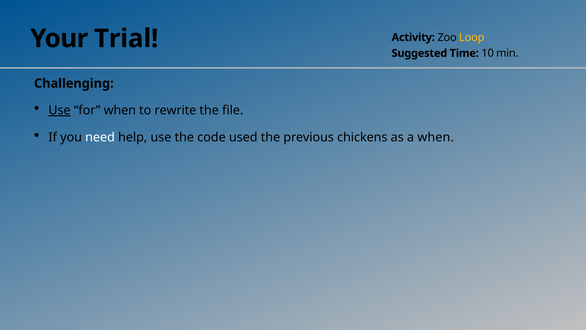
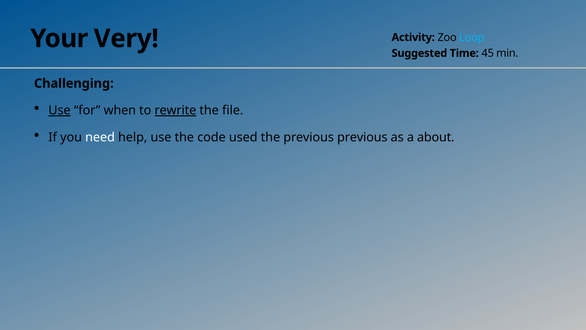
Trial: Trial -> Very (126, 39)
Loop colour: yellow -> light blue (472, 37)
10: 10 -> 45 (488, 53)
rewrite underline: none -> present (175, 110)
previous chickens: chickens -> previous (362, 137)
a when: when -> about (436, 137)
